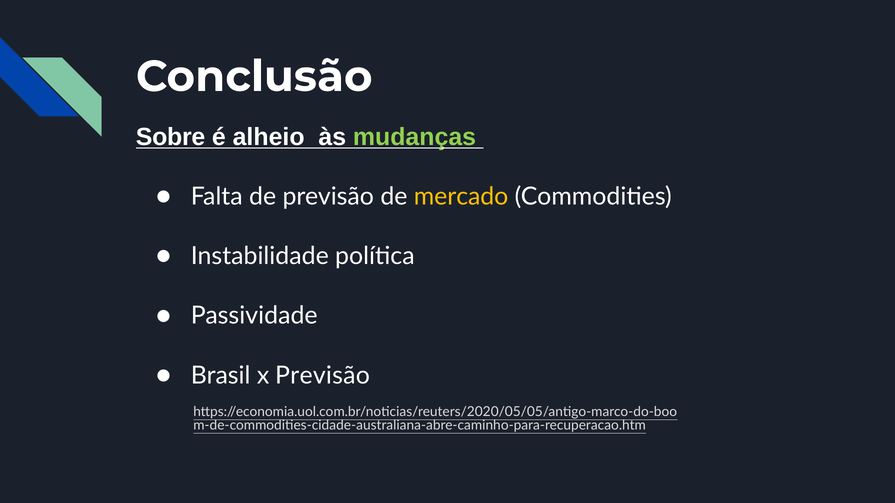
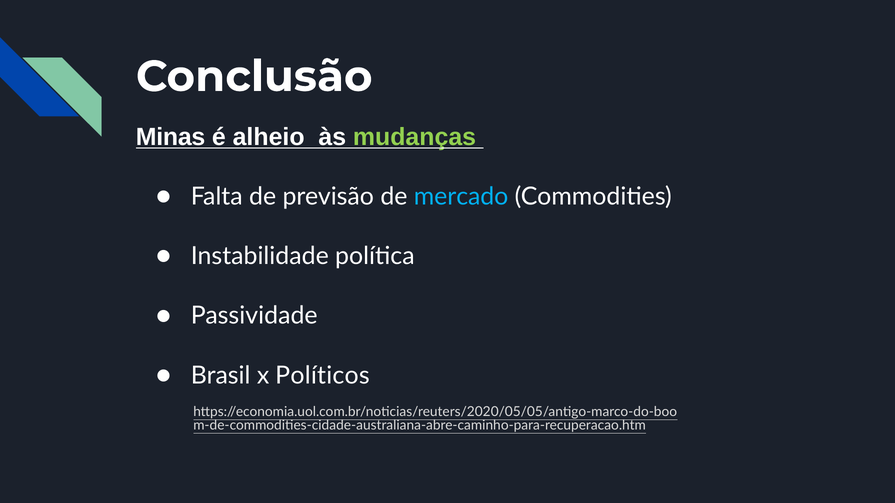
Sobre: Sobre -> Minas (171, 137)
mercado colour: yellow -> light blue (461, 197)
x Previsão: Previsão -> Políticos (322, 376)
